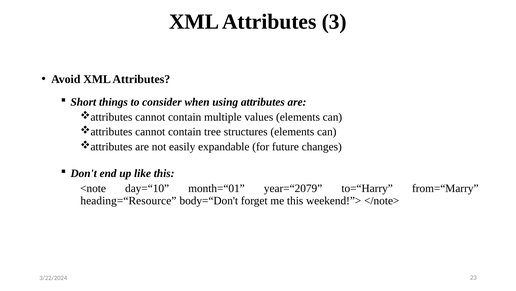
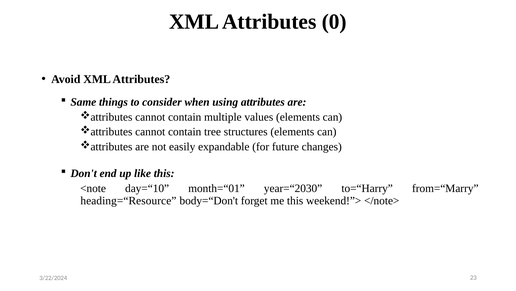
3: 3 -> 0 (334, 22)
Short: Short -> Same (83, 102)
year=“2079: year=“2079 -> year=“2030 (293, 188)
